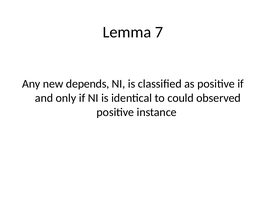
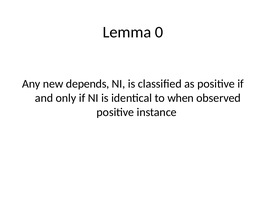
7: 7 -> 0 (159, 32)
could: could -> when (181, 98)
